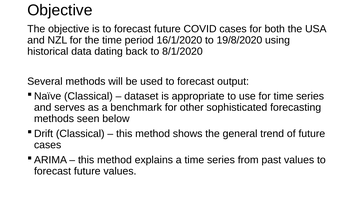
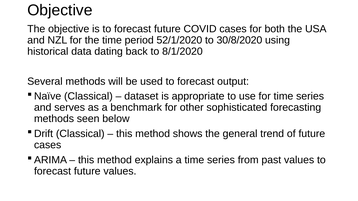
16/1/2020: 16/1/2020 -> 52/1/2020 (179, 40)
19/8/2020: 19/8/2020 -> 30/8/2020 (239, 40)
